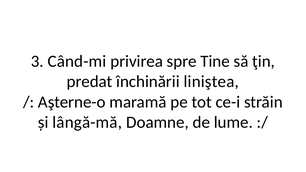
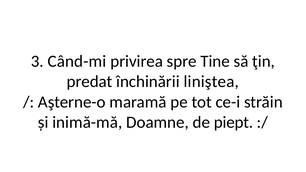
lângă-mă: lângă-mă -> inimă-mă (87, 122)
lume: lume -> piept (233, 122)
